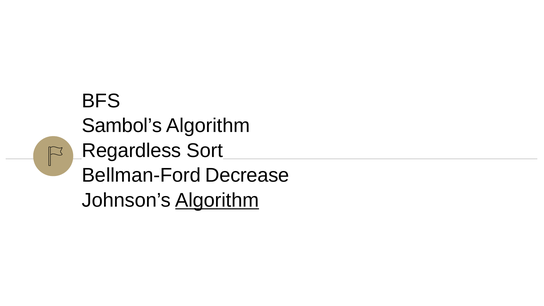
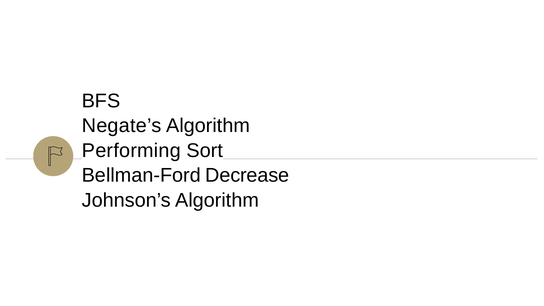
Sambol’s: Sambol’s -> Negate’s (122, 126)
Regardless: Regardless -> Performing (131, 151)
Algorithm underline: present -> none (217, 200)
